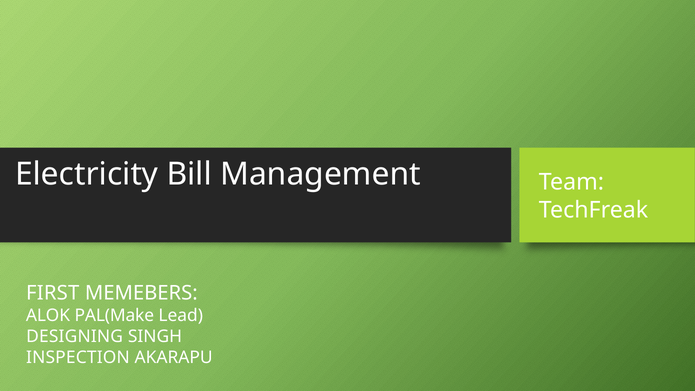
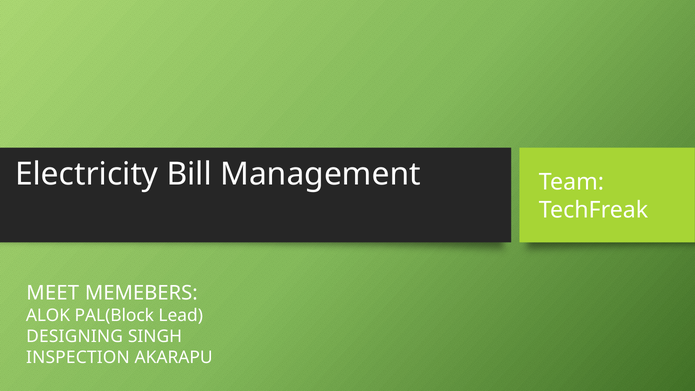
FIRST: FIRST -> MEET (53, 293)
PAL(Make: PAL(Make -> PAL(Block (114, 316)
